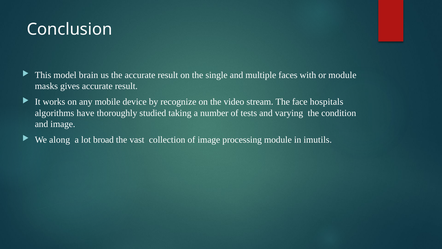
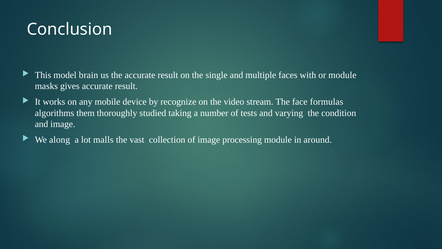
hospitals: hospitals -> formulas (327, 102)
have: have -> them (86, 113)
broad: broad -> malls (103, 140)
imutils: imutils -> around (318, 140)
